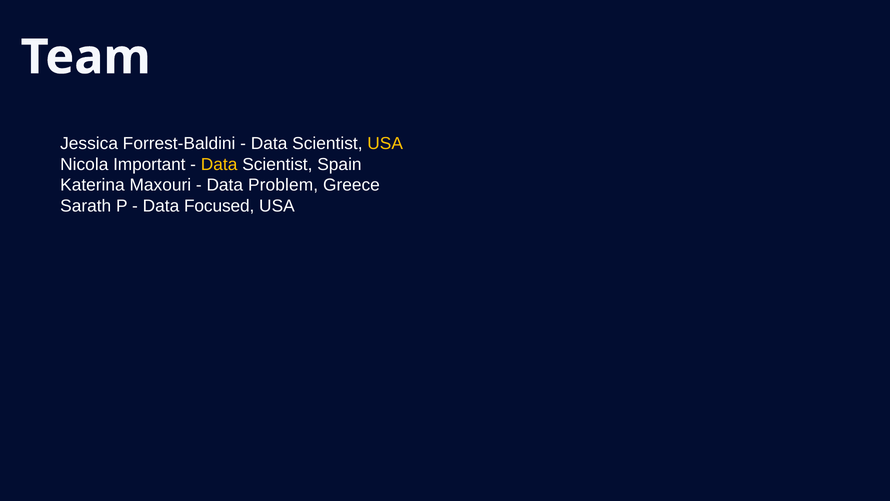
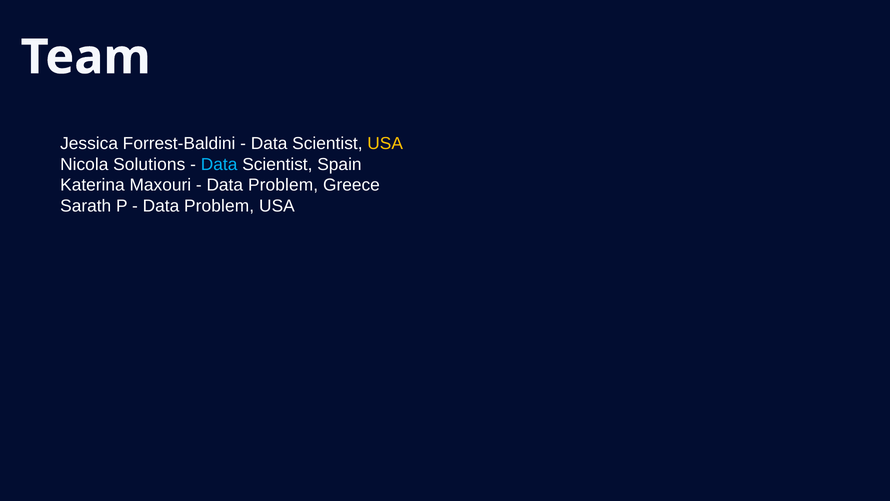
Important: Important -> Solutions (149, 164)
Data colour: yellow -> light blue (219, 164)
Focused: Focused -> Problem (219, 206)
